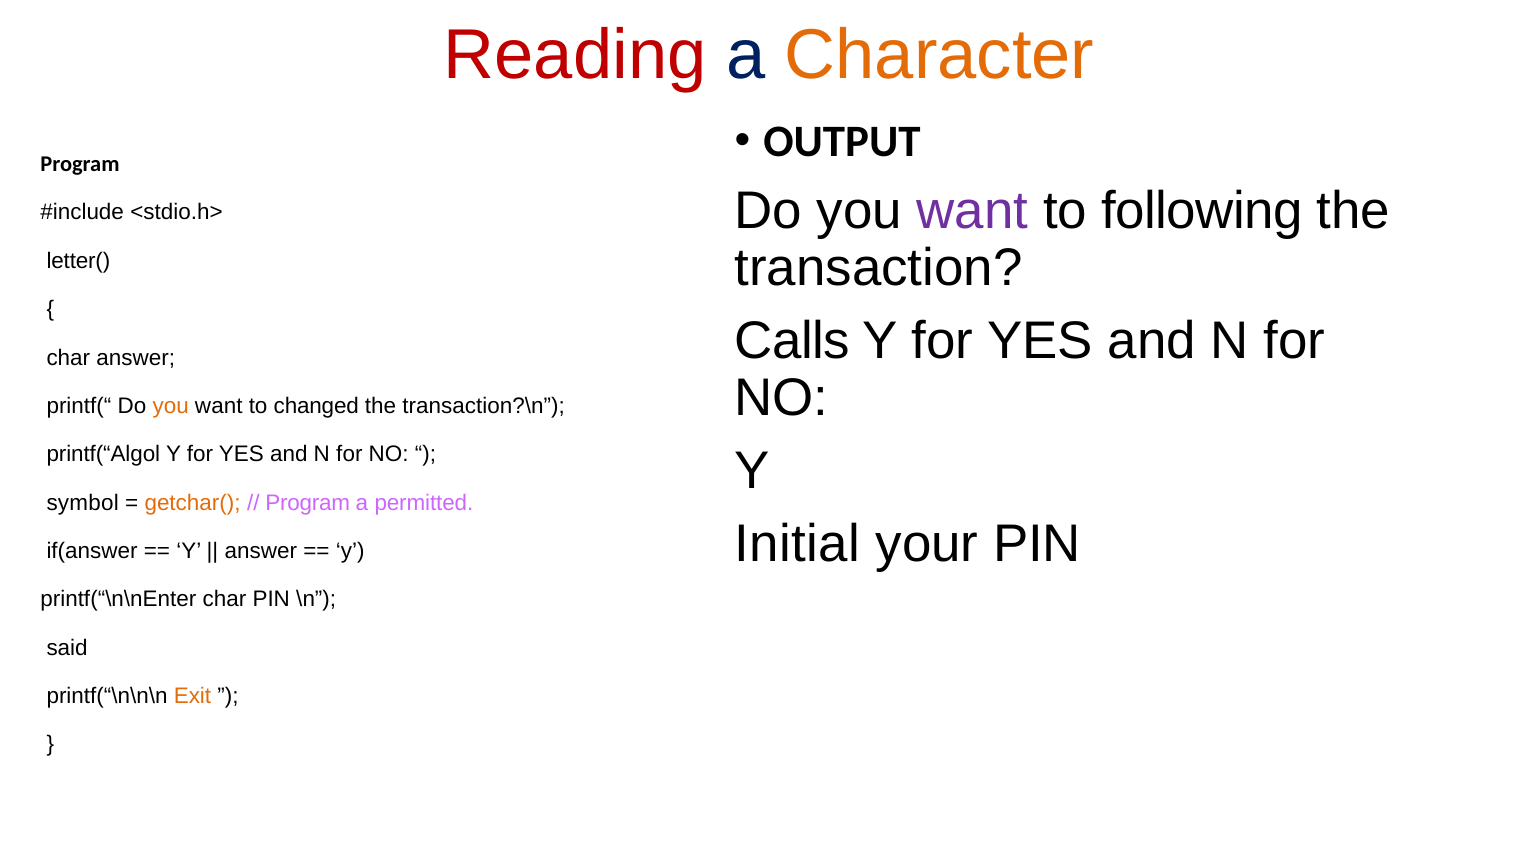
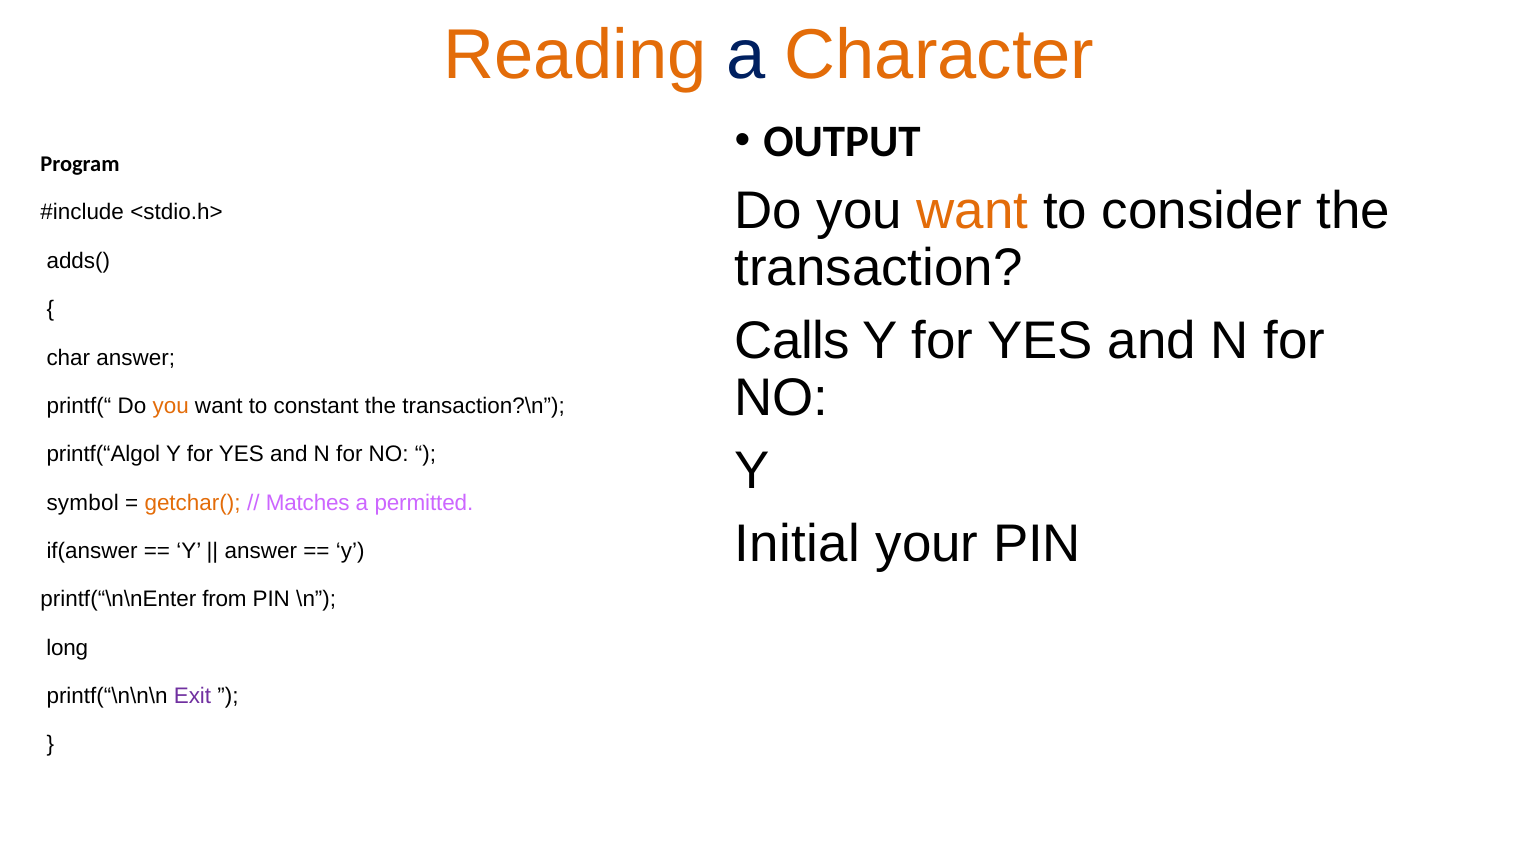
Reading colour: red -> orange (575, 56)
want colour: purple -> orange (973, 210)
following: following -> consider (1202, 210)
letter(: letter( -> adds( (78, 261)
changed: changed -> constant (316, 406)
Program: Program -> Matches (308, 503)
printf(“\n\nEnter char: char -> from (225, 599)
said: said -> long (67, 648)
Exit colour: orange -> purple (192, 696)
